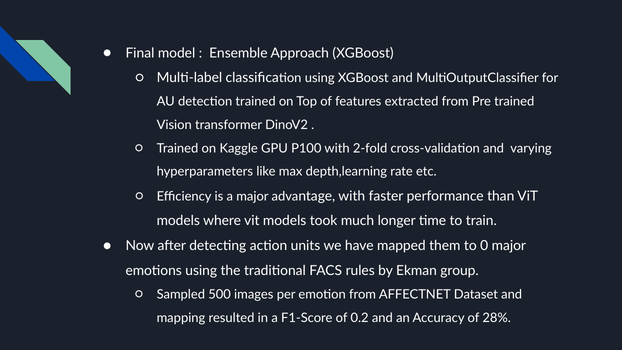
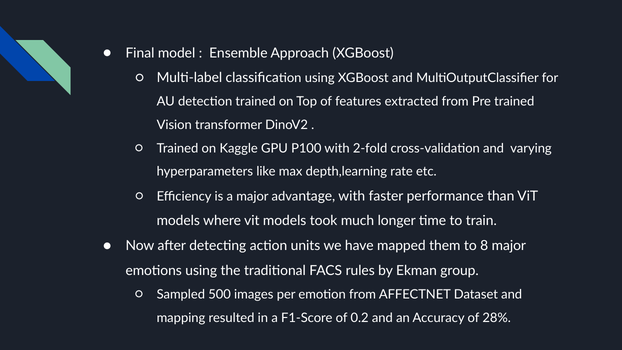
0: 0 -> 8 (484, 246)
